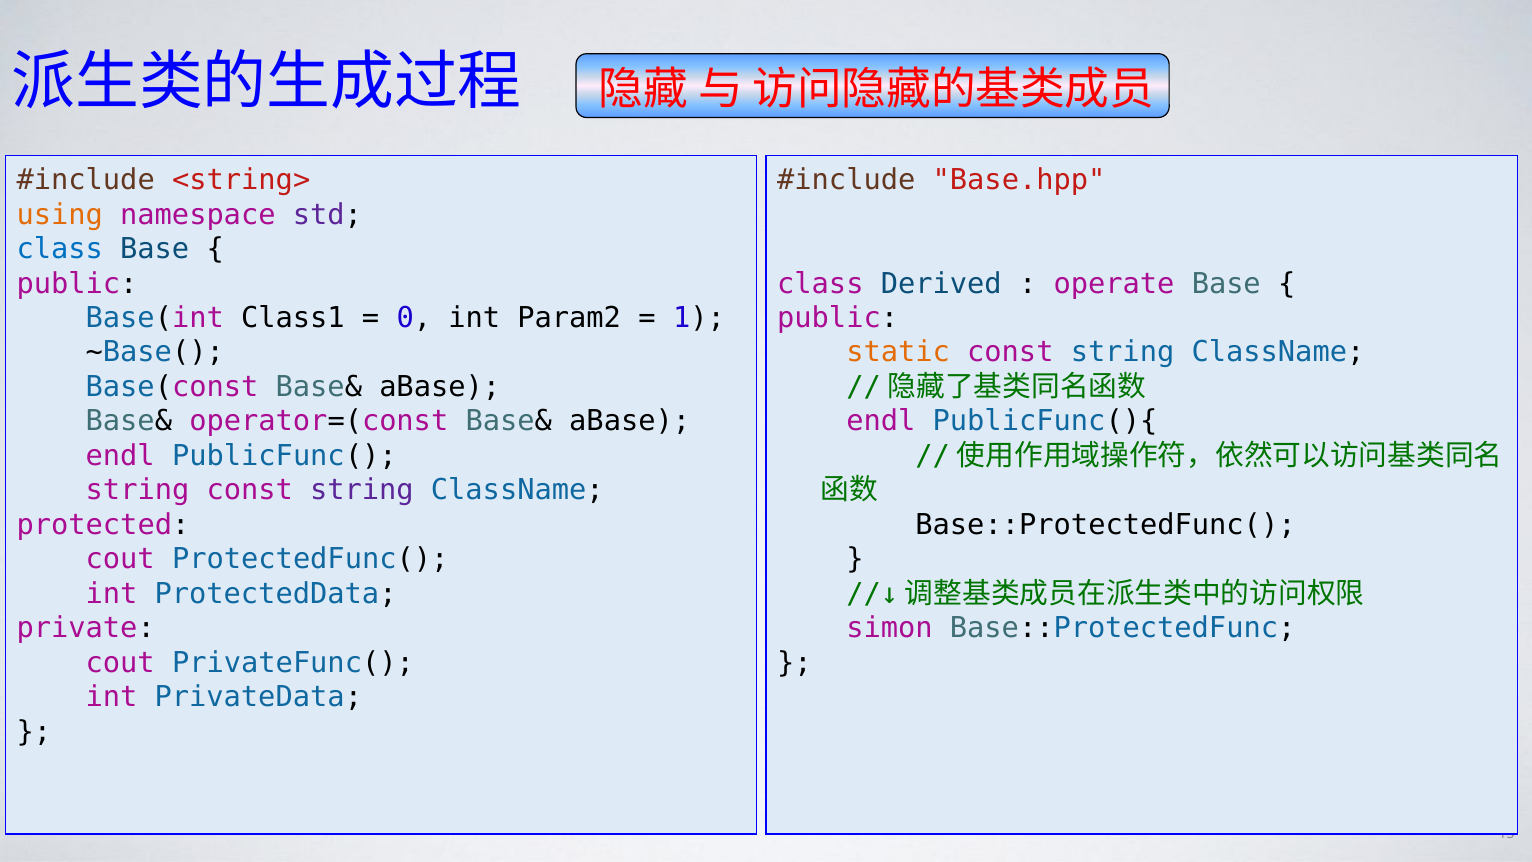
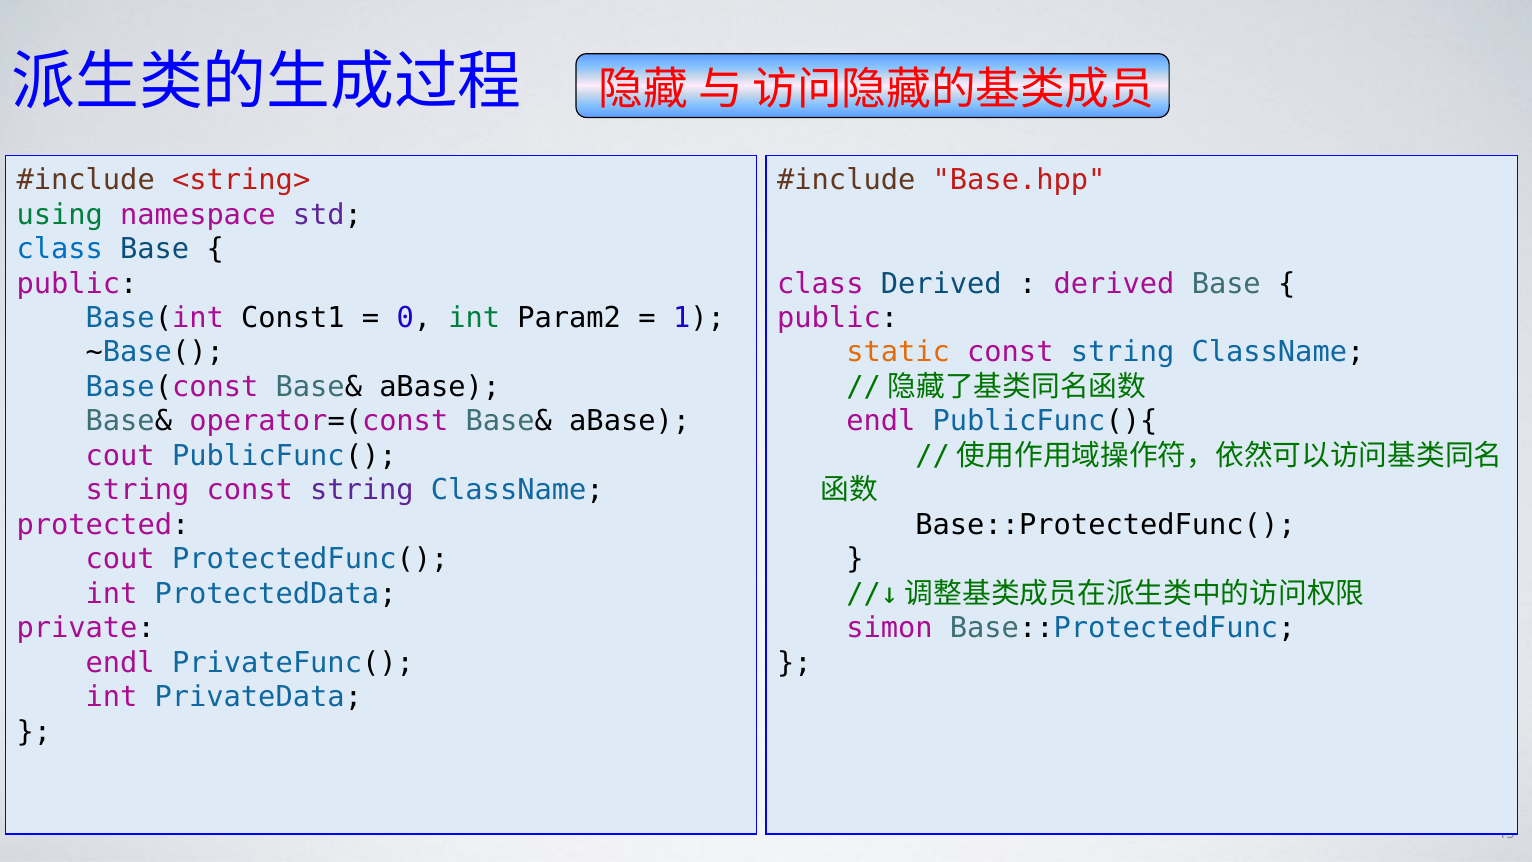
using colour: orange -> green (60, 215)
operate: operate -> derived (1114, 283)
Class1: Class1 -> Const1 (293, 318)
int colour: black -> green (474, 318)
endl: endl -> cout (120, 456)
cout: cout -> endl (120, 663)
